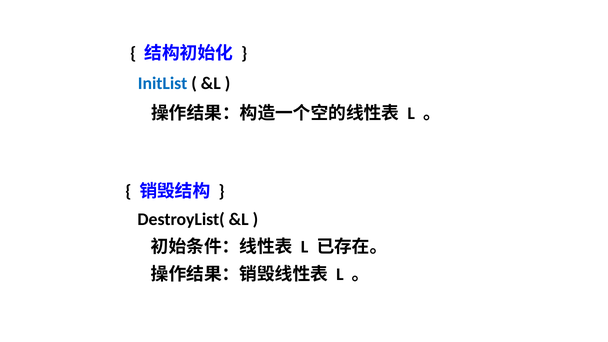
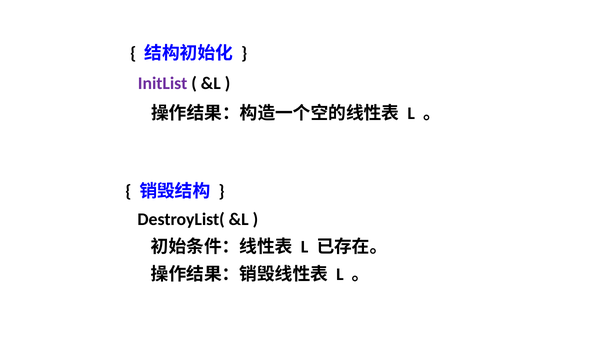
InitList colour: blue -> purple (163, 83)
